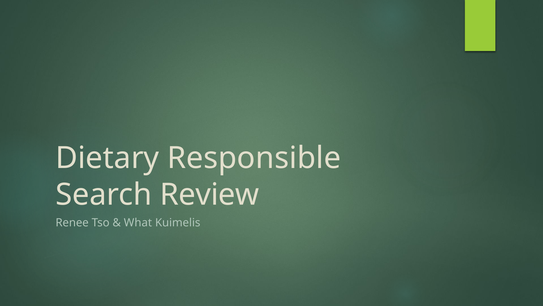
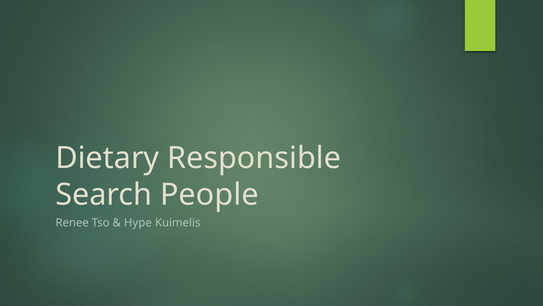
Review: Review -> People (209, 195)
What: What -> Hype (138, 222)
